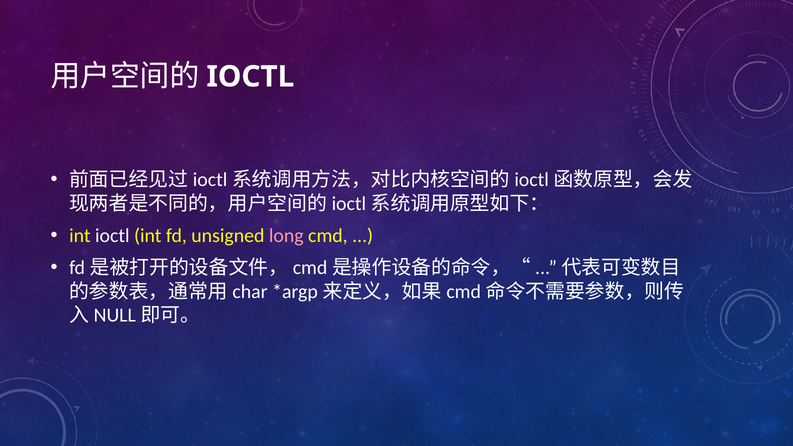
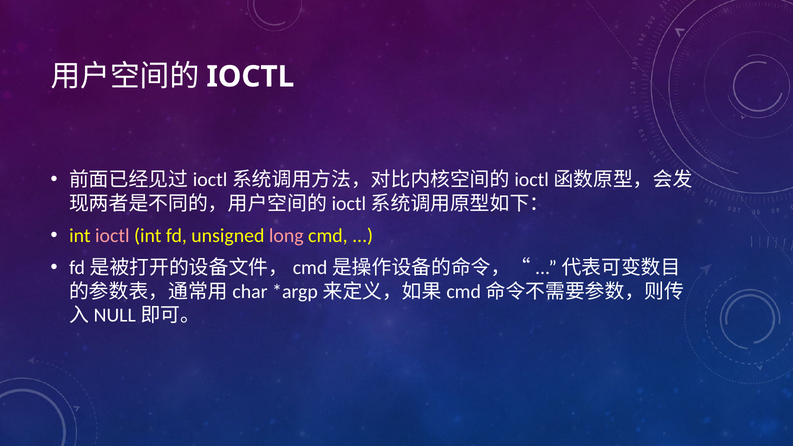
ioctl colour: white -> pink (112, 236)
